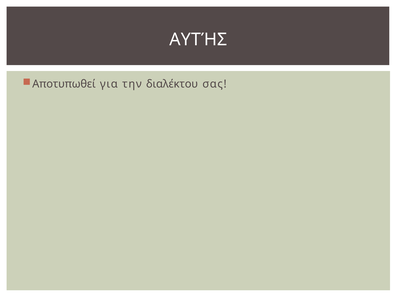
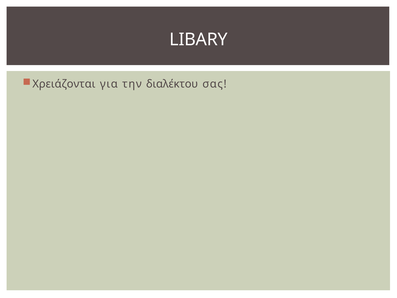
ΑΥΤΉΣ: ΑΥΤΉΣ -> LIBARY (199, 40)
Αποτυπωθεί: Αποτυπωθεί -> Χρειάζονται (64, 84)
